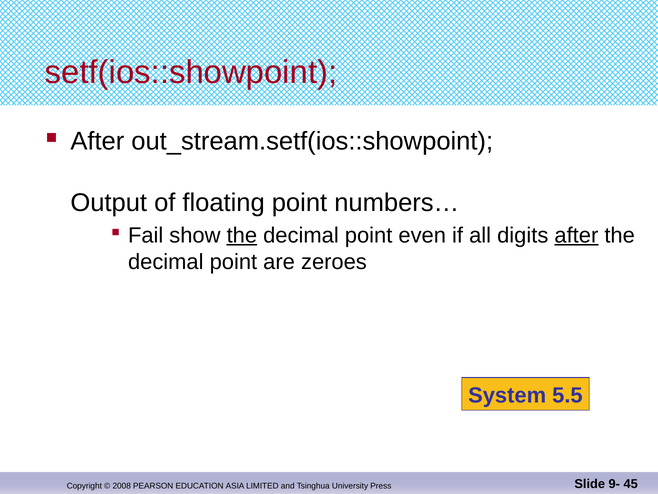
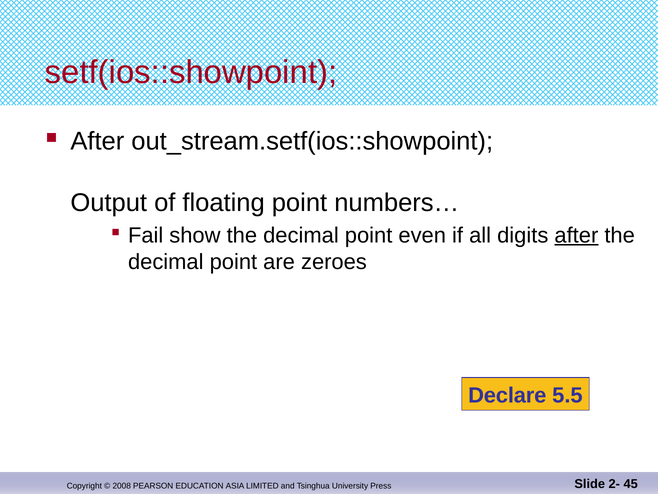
the underline: present -> none (242, 235)
System: System -> Declare (507, 395)
9-: 9- -> 2- (614, 483)
